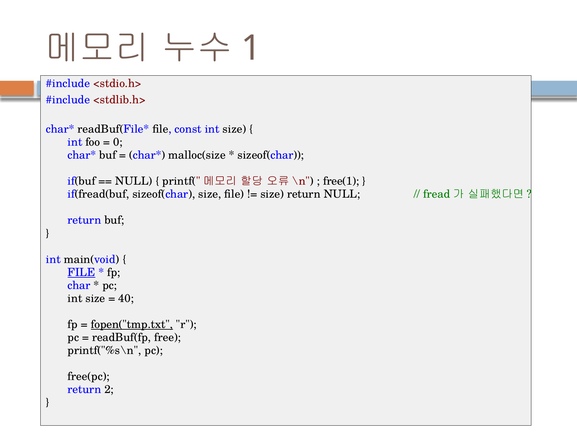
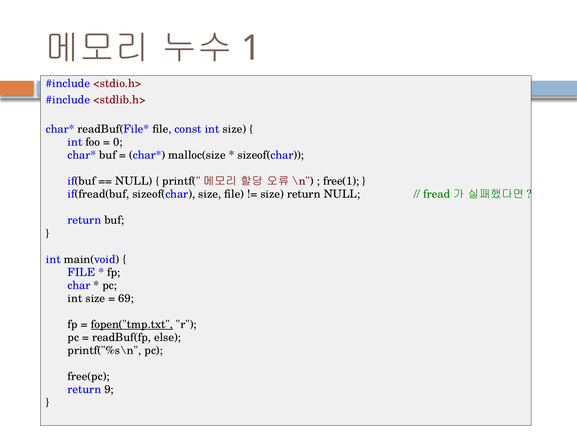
FILE underline: present -> none (81, 272)
40: 40 -> 69 (126, 298)
free: free -> else (168, 337)
2: 2 -> 9 (109, 389)
